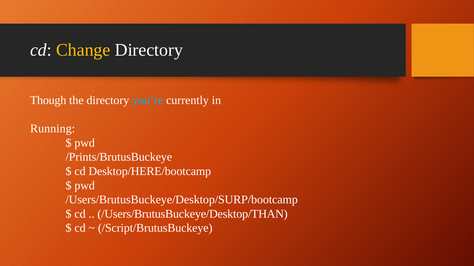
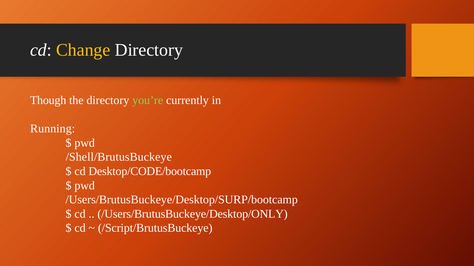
you’re colour: light blue -> light green (148, 101)
/Prints/BrutusBuckeye: /Prints/BrutusBuckeye -> /Shell/BrutusBuckeye (119, 157)
Desktop/HERE/bootcamp: Desktop/HERE/bootcamp -> Desktop/CODE/bootcamp (150, 172)
/Users/BrutusBuckeye/Desktop/THAN: /Users/BrutusBuckeye/Desktop/THAN -> /Users/BrutusBuckeye/Desktop/ONLY (193, 214)
